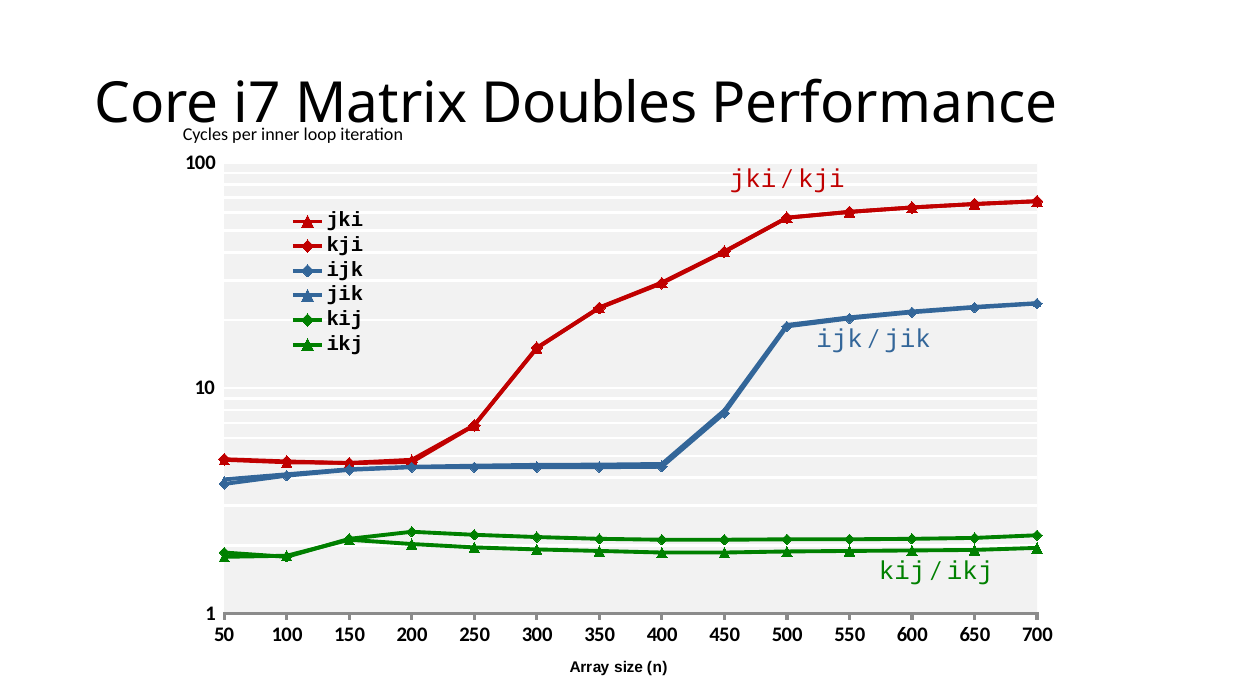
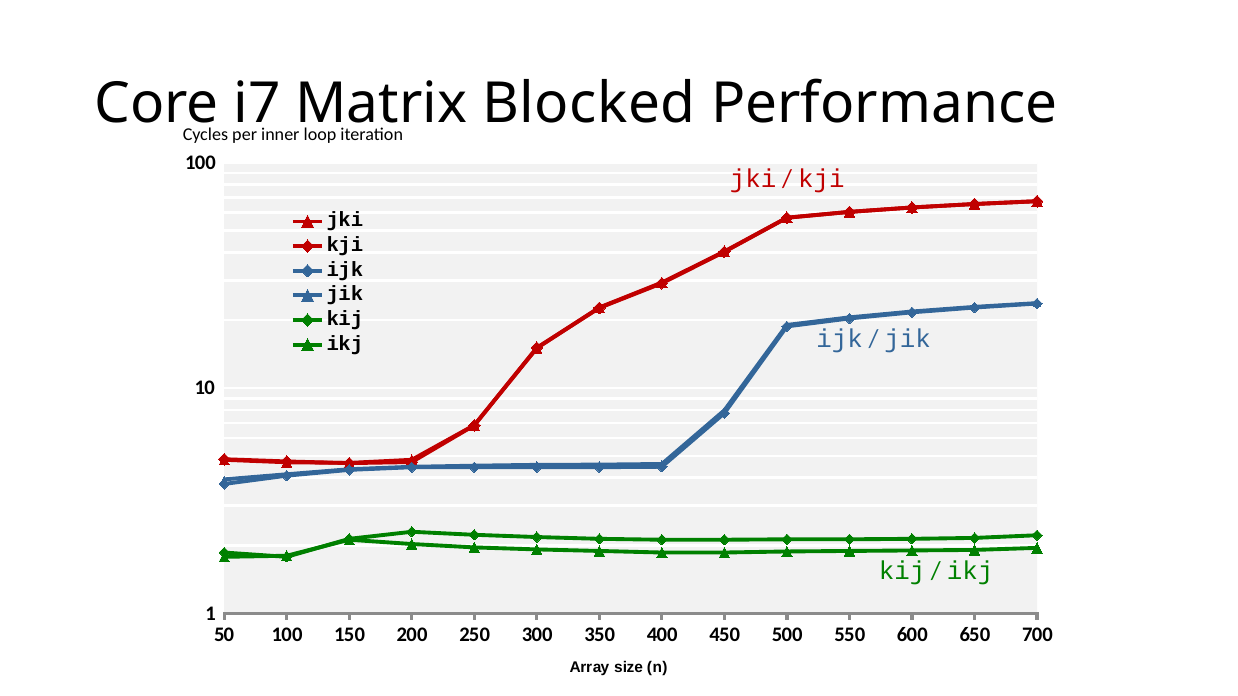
Doubles: Doubles -> Blocked (589, 104)
